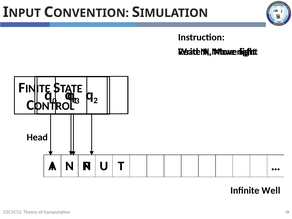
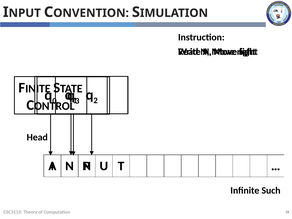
Well: Well -> Such (271, 190)
